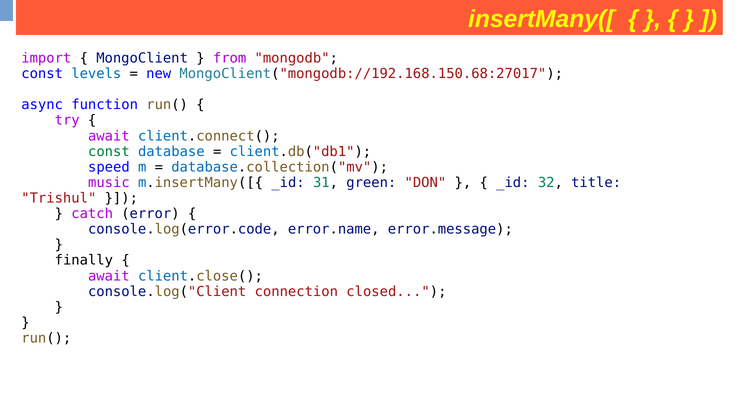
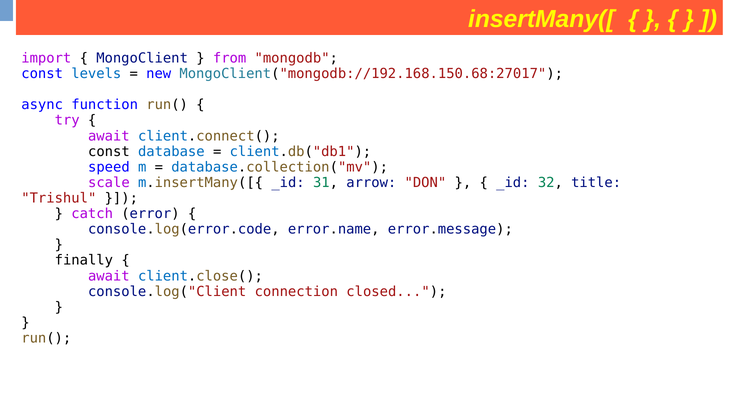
const colour: green -> black (109, 152)
music: music -> scale (109, 183)
green: green -> arrow (371, 183)
